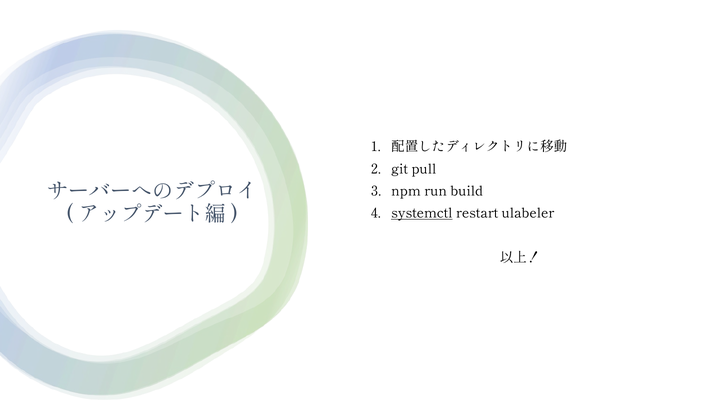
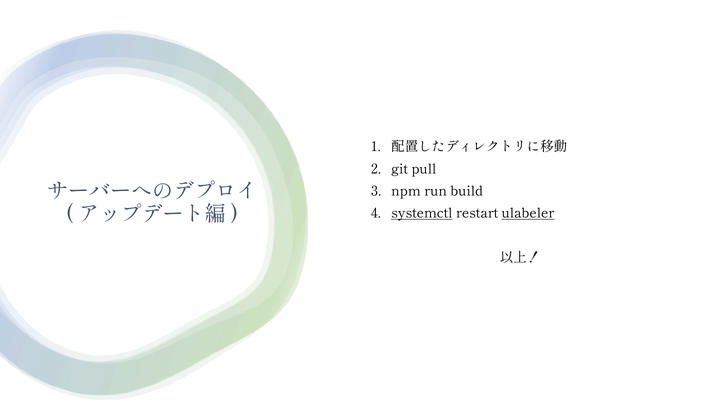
ulabeler underline: none -> present (528, 214)
